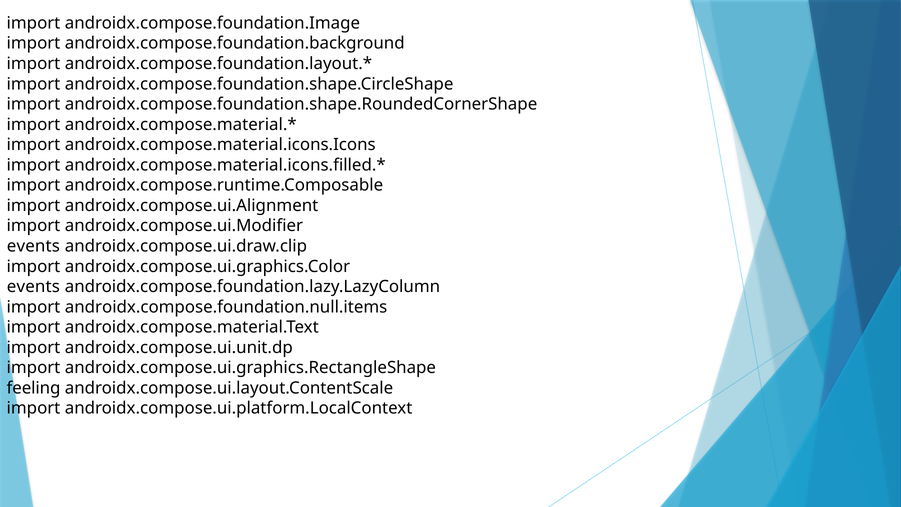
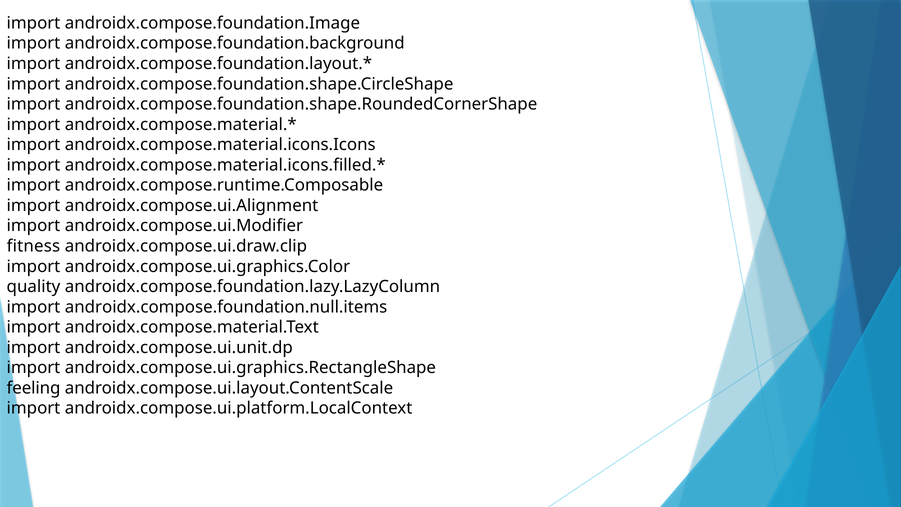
events: events -> fitness (33, 246)
events: events -> quality (33, 287)
